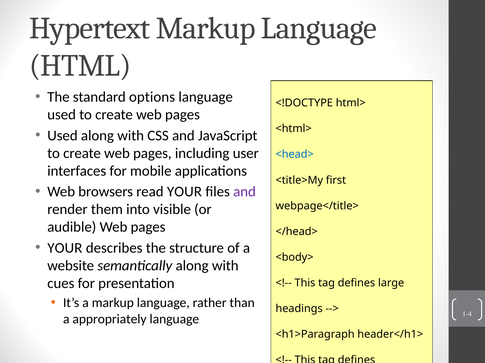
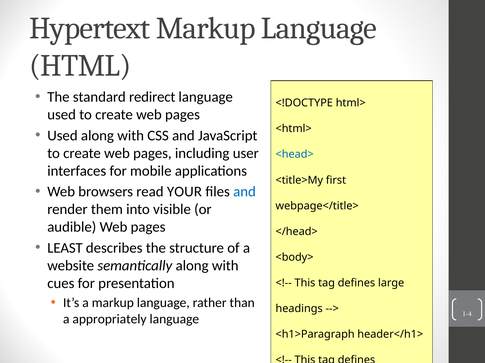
options: options -> redirect (152, 97)
and colour: purple -> blue (244, 192)
YOUR: YOUR -> LEAST (65, 248)
